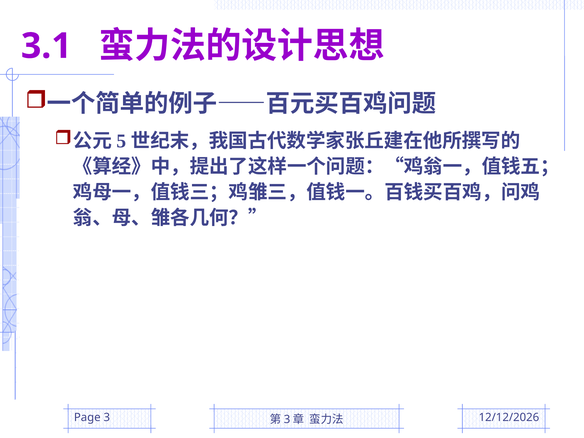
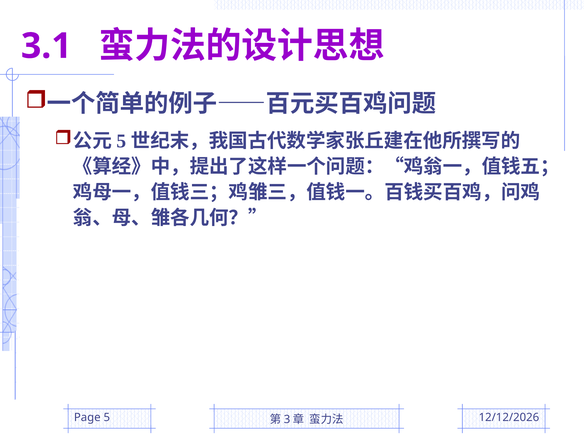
3: 3 -> 5 (107, 417)
